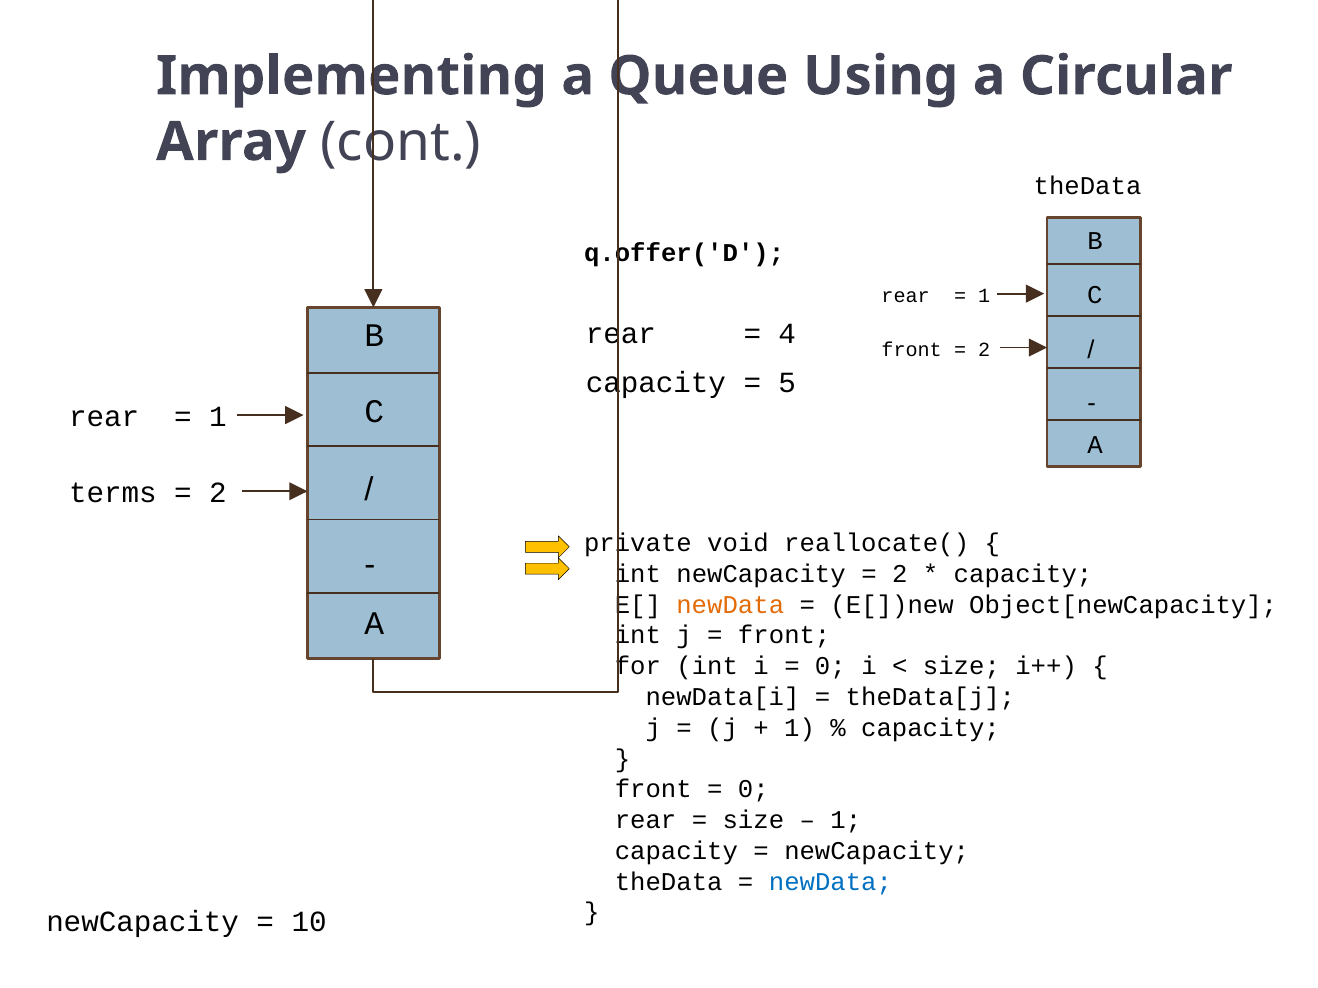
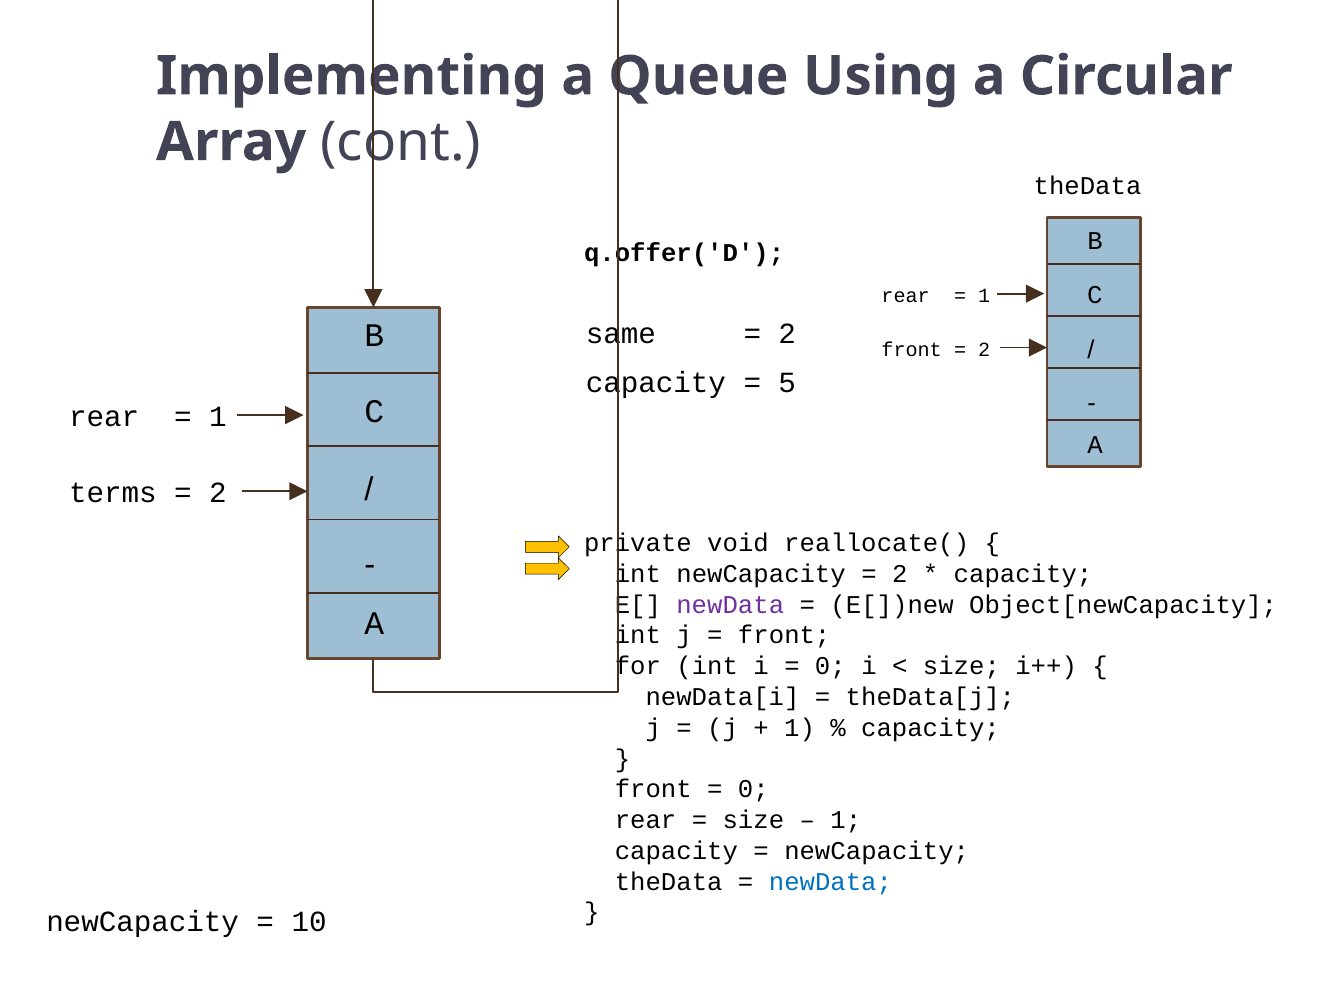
rear: rear -> same (621, 334)
4: 4 -> 2 (787, 334)
newData colour: orange -> purple (730, 605)
